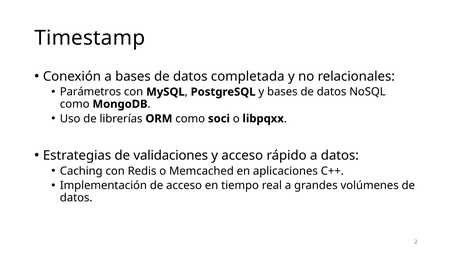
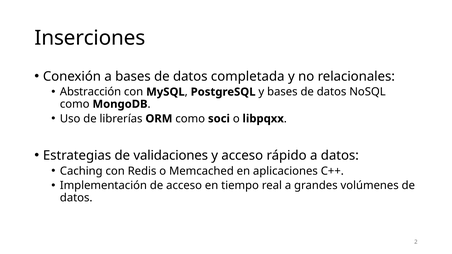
Timestamp: Timestamp -> Inserciones (90, 38)
Parámetros: Parámetros -> Abstracción (90, 92)
